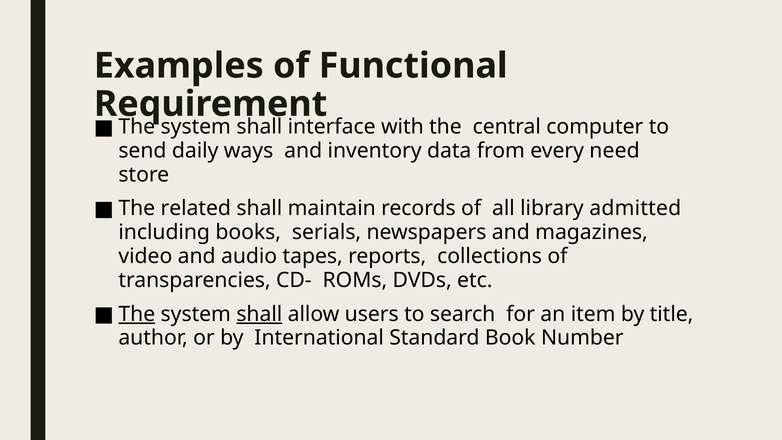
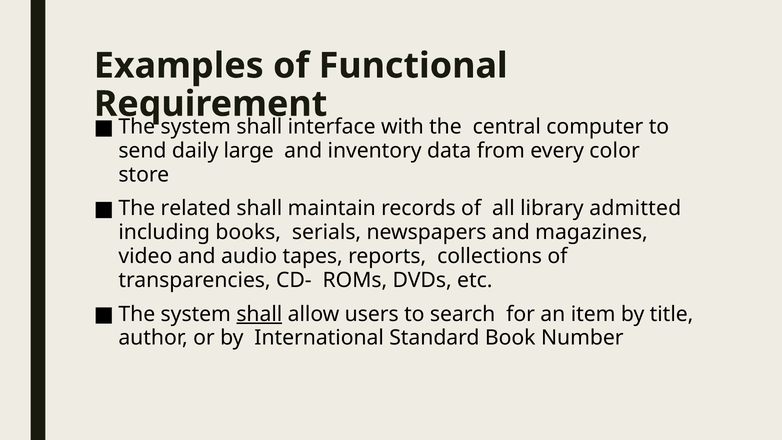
ways: ways -> large (249, 151)
need: need -> color (615, 151)
The underline: present -> none (137, 314)
